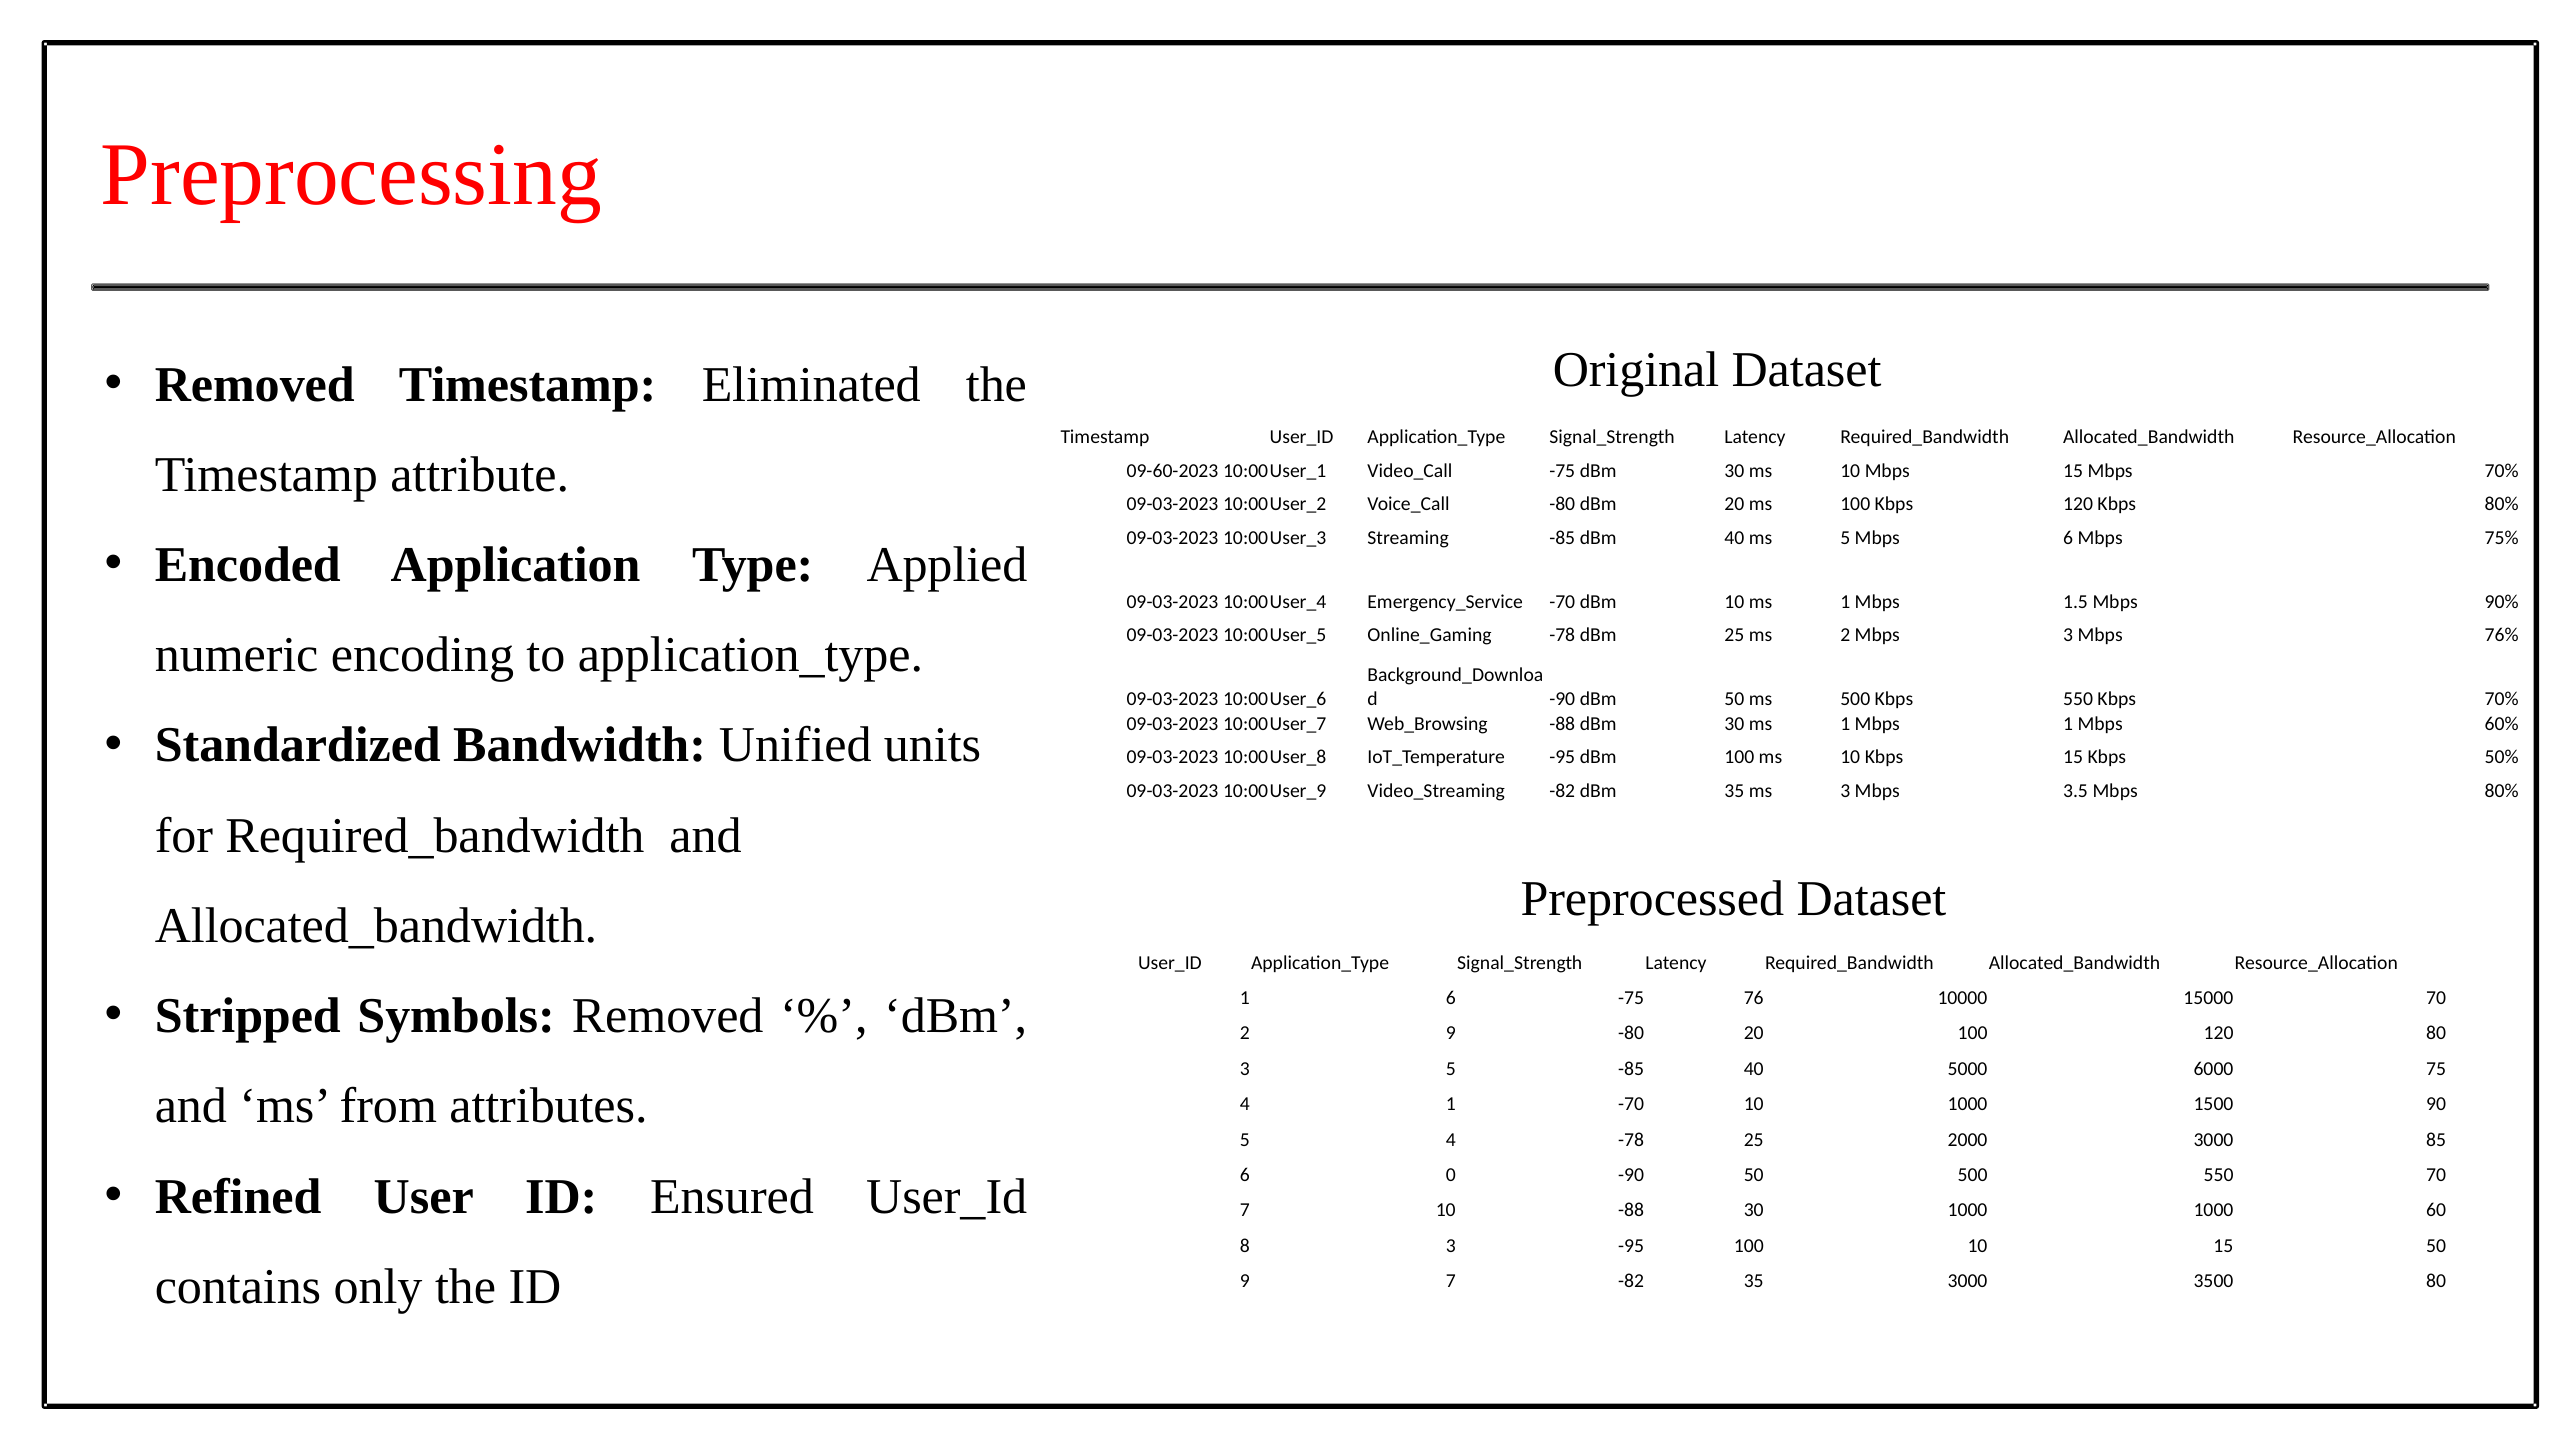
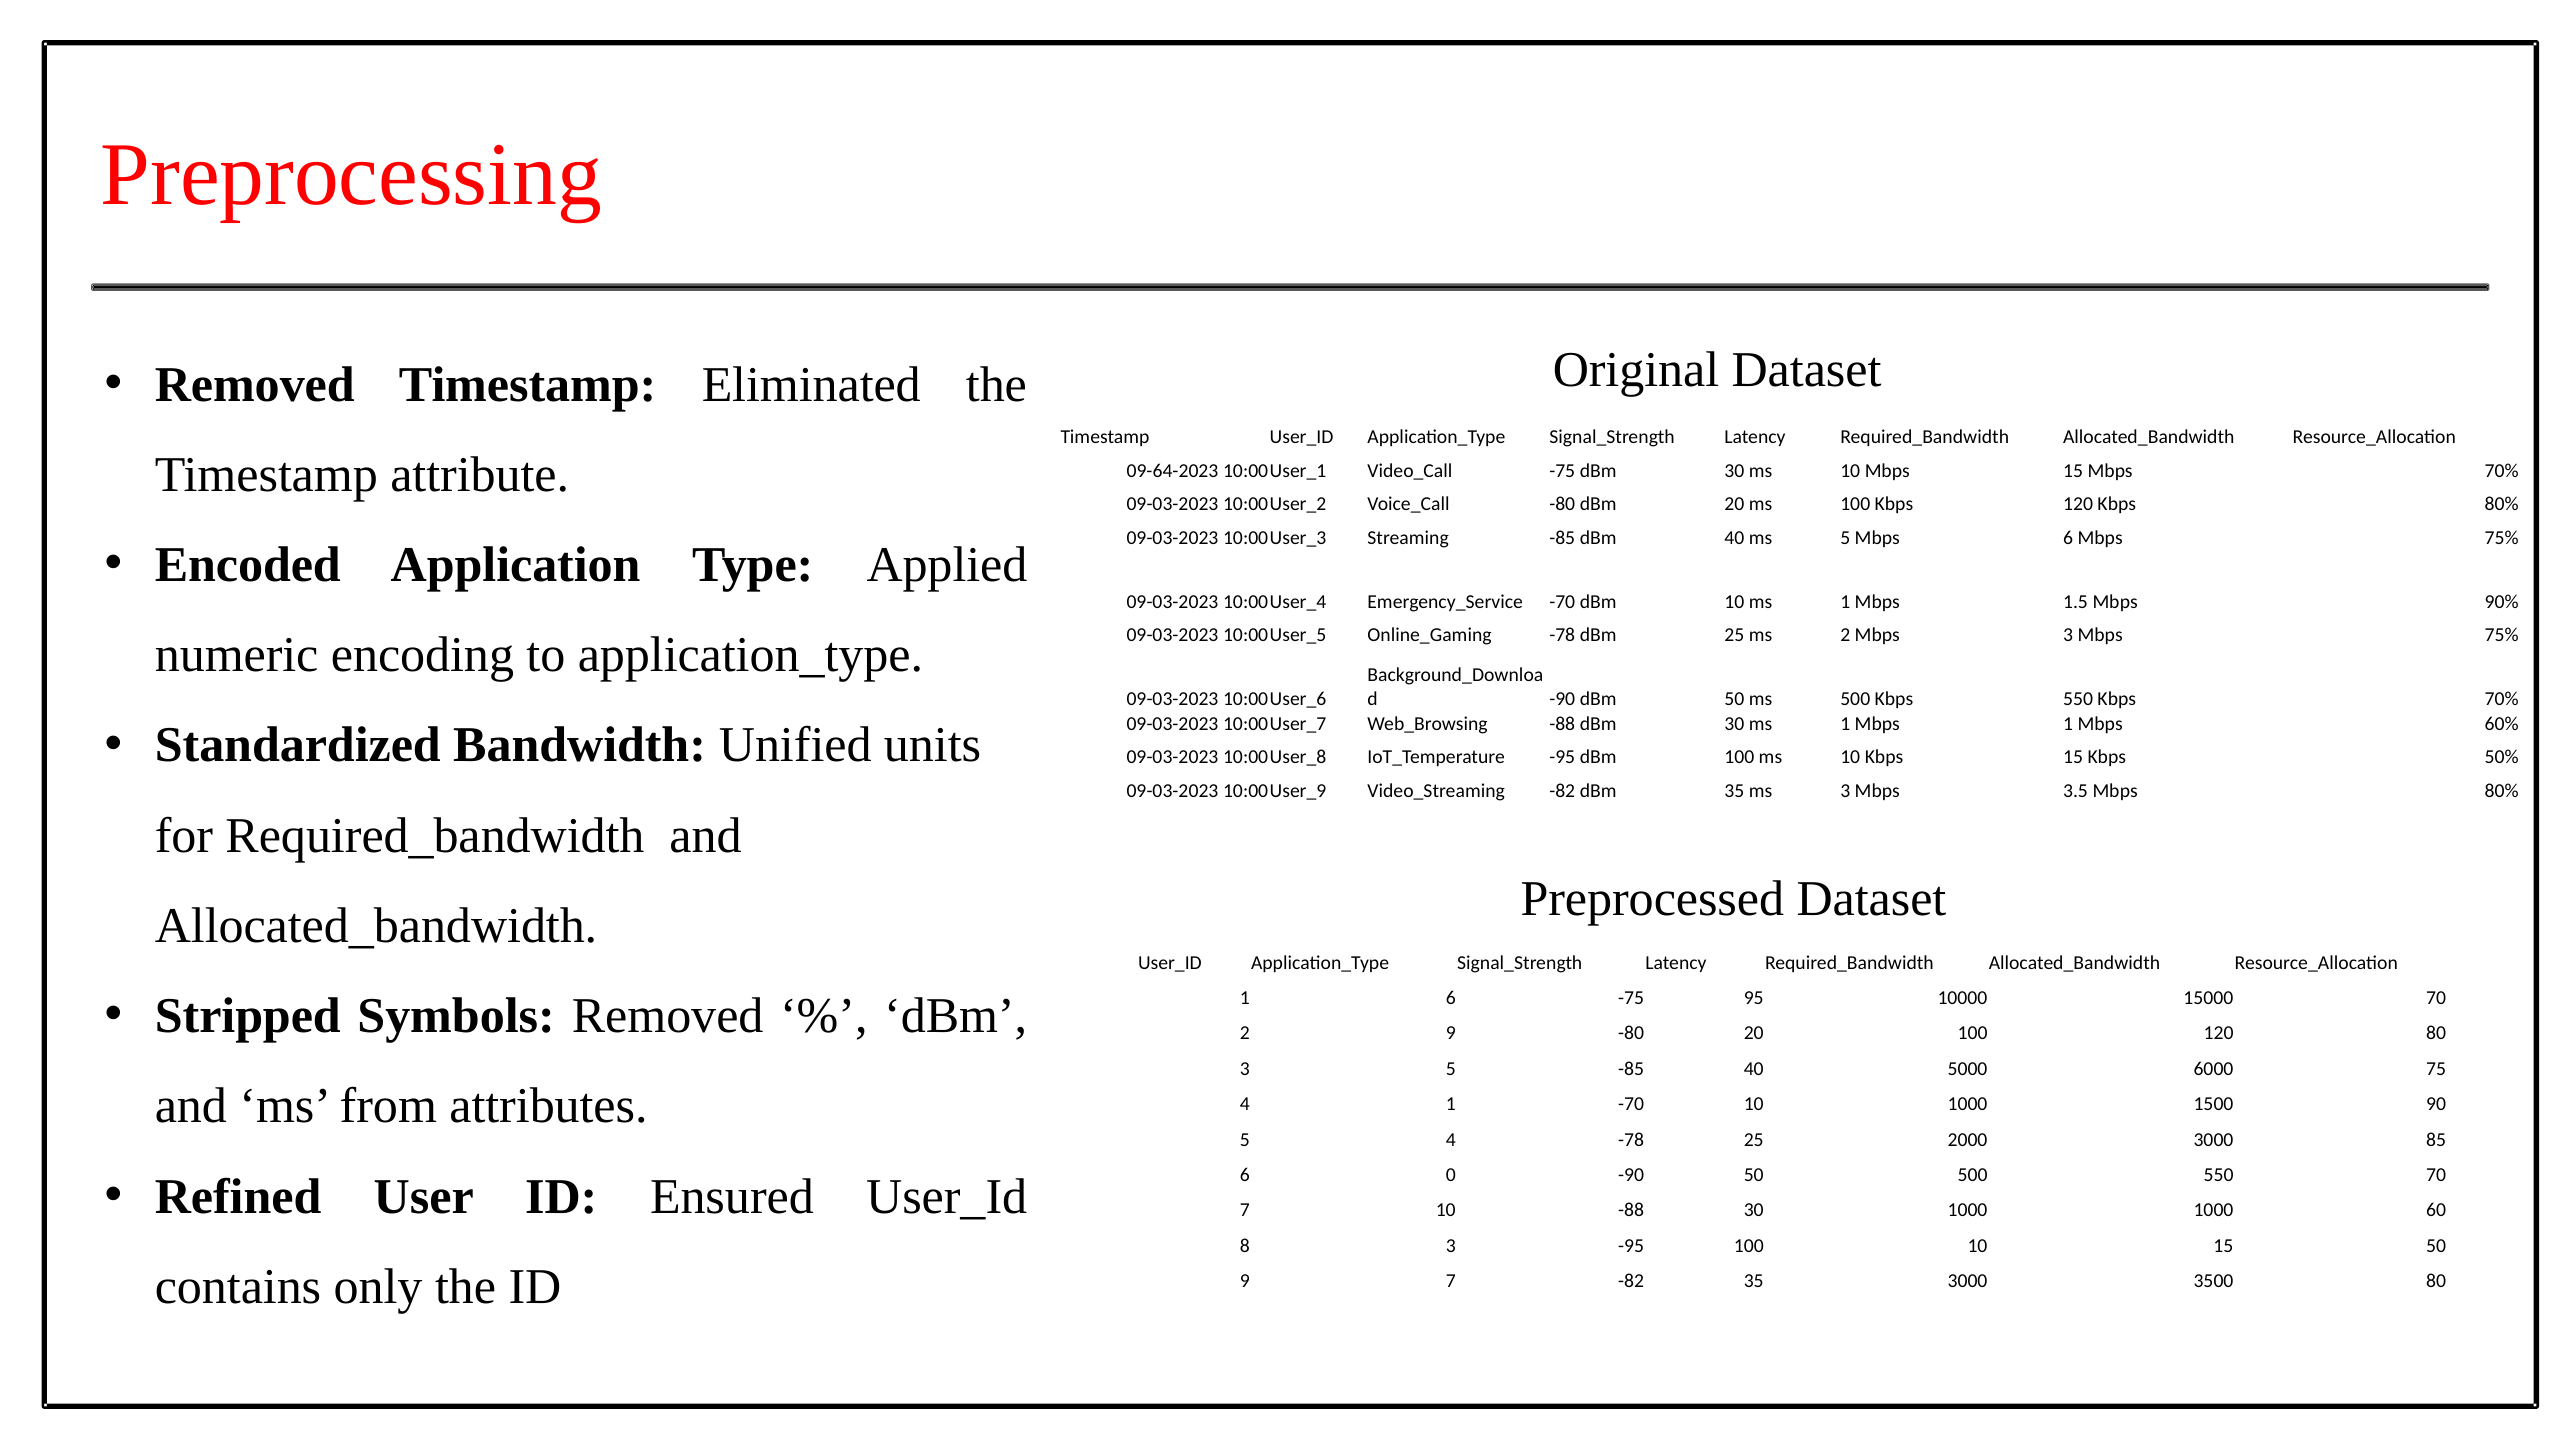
09-60-2023: 09-60-2023 -> 09-64-2023 (1172, 471)
3 Mbps 76%: 76% -> 75% (2502, 635)
76: 76 -> 95 (1754, 998)
